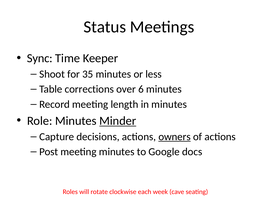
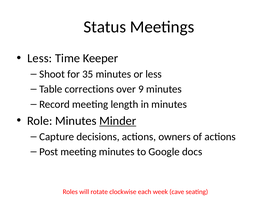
Sync: Sync -> Less (40, 58)
6: 6 -> 9 (141, 89)
owners underline: present -> none (175, 137)
